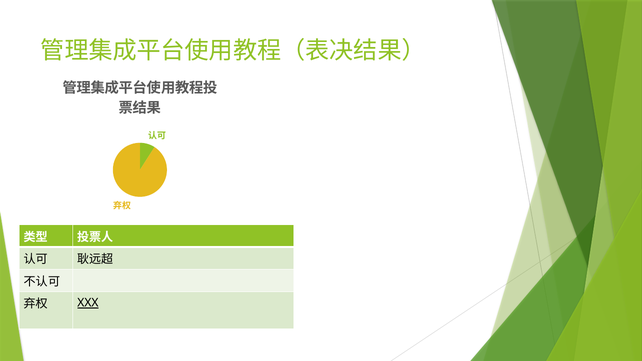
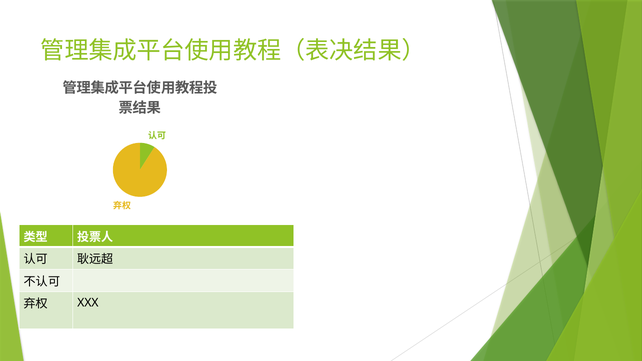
XXX underline: present -> none (88, 303)
